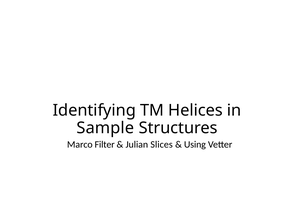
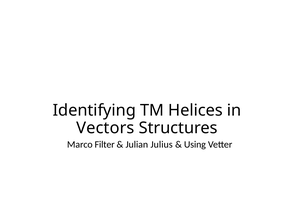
Sample: Sample -> Vectors (105, 128)
Slices: Slices -> Julius (162, 145)
